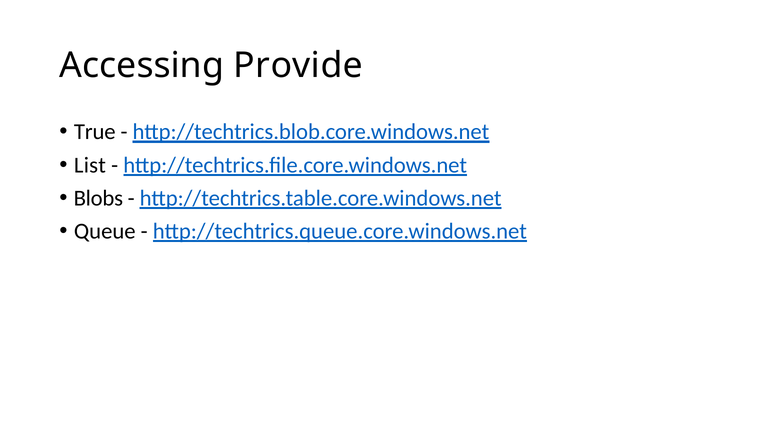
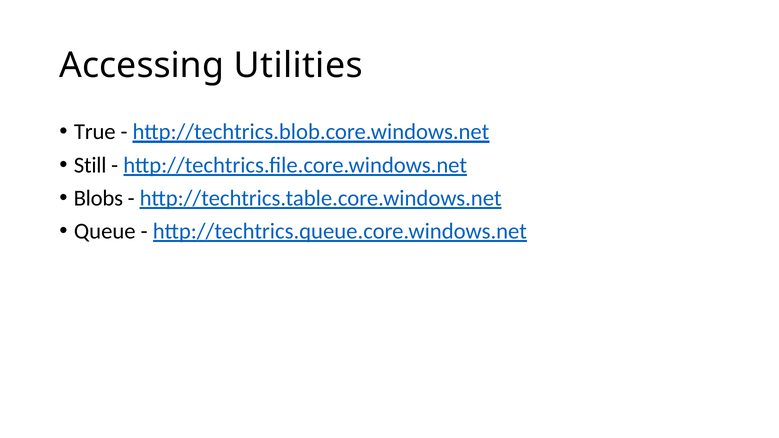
Provide: Provide -> Utilities (298, 65)
List: List -> Still (90, 165)
